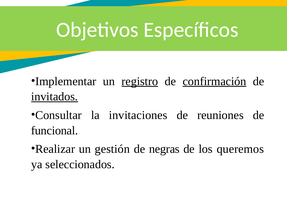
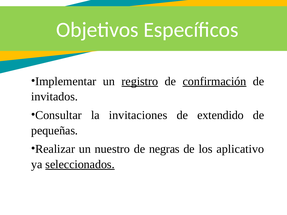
invitados underline: present -> none (55, 97)
reuniones: reuniones -> extendido (221, 115)
funcional: funcional -> pequeñas (55, 131)
gestión: gestión -> nuestro (112, 149)
queremos: queremos -> aplicativo (240, 149)
seleccionados underline: none -> present (80, 164)
